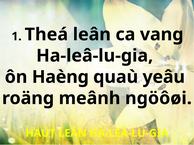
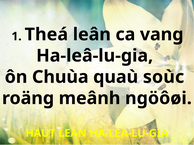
Haèng: Haèng -> Chuùa (60, 77)
yeâu: yeâu -> soùc (164, 77)
